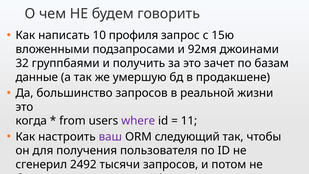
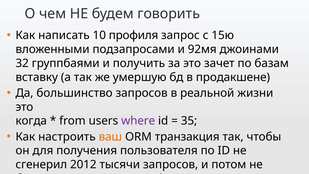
данные: данные -> вставку (37, 77)
11: 11 -> 35 (189, 121)
ваш colour: purple -> orange (110, 137)
следующий: следующий -> транзакция (187, 137)
2492: 2492 -> 2012 (83, 164)
